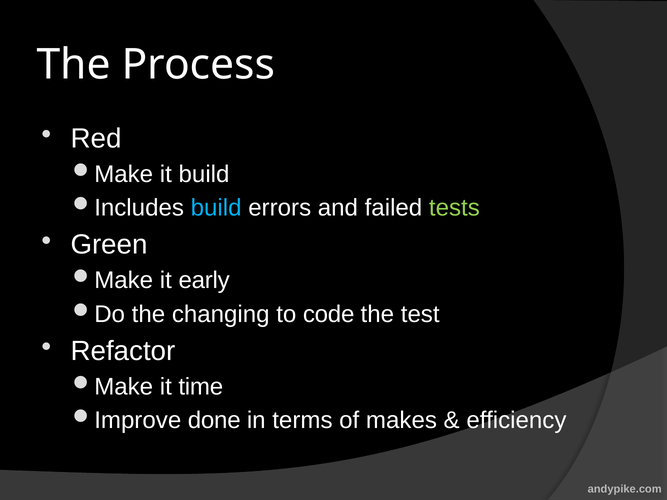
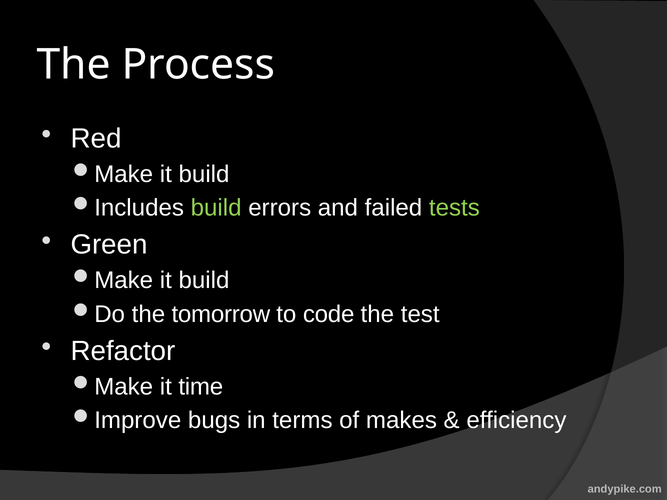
build colour: light blue -> light green (216, 208)
early: early -> build (204, 281)
changing: changing -> tomorrow (221, 314)
done: done -> bugs (214, 421)
